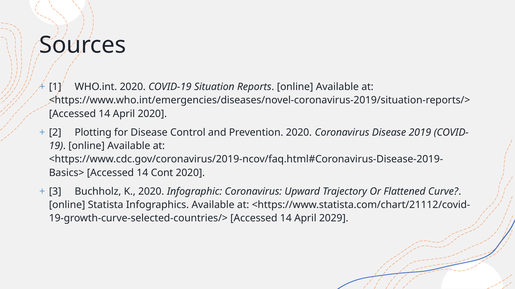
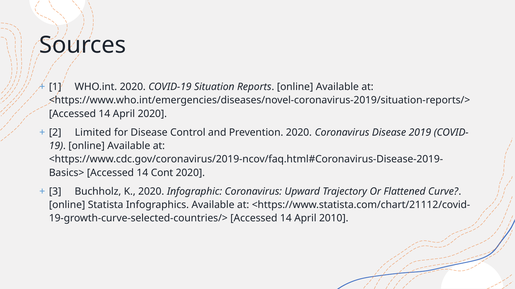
Plotting: Plotting -> Limited (93, 133)
2029: 2029 -> 2010 (334, 219)
